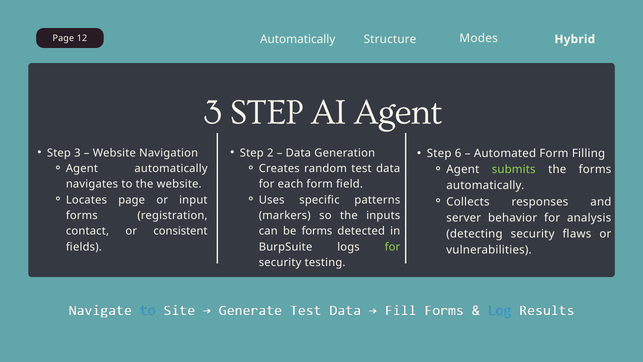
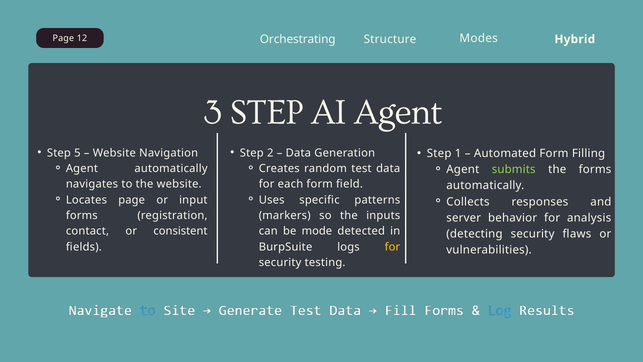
12 Automatically: Automatically -> Orchestrating (298, 39)
Step 3: 3 -> 5 (77, 153)
6: 6 -> 1 (458, 153)
be forms: forms -> mode (317, 231)
for colour: light green -> yellow (392, 247)
